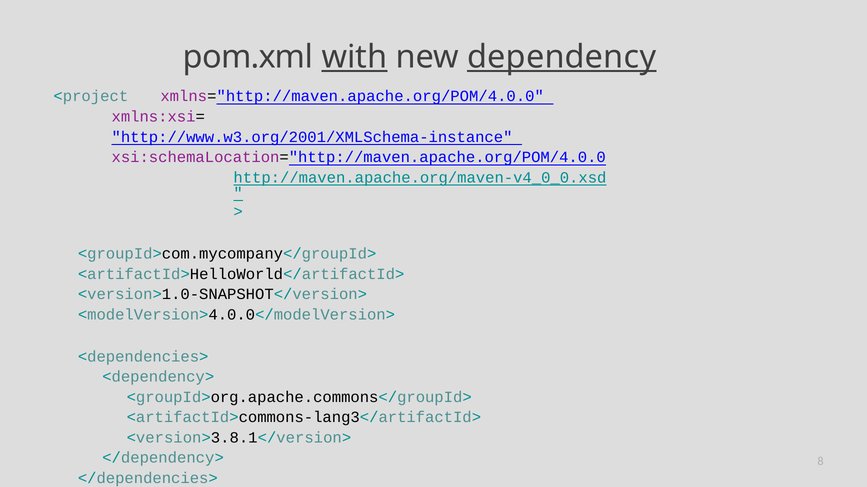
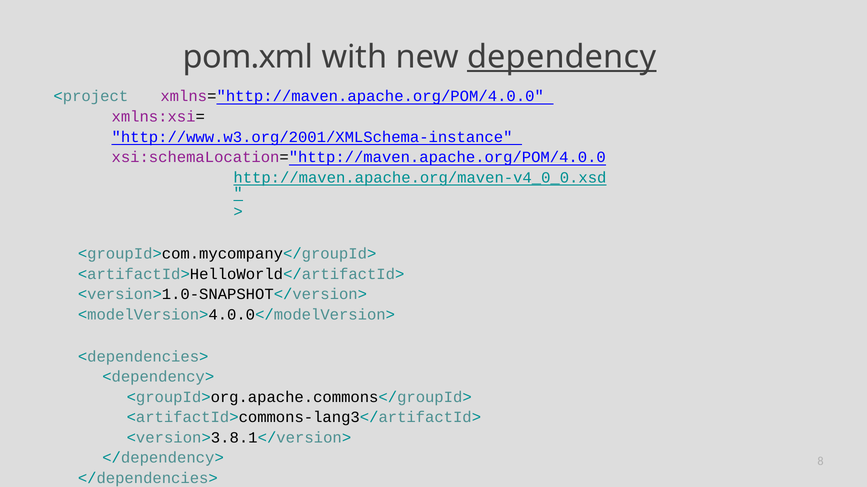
with underline: present -> none (354, 57)
